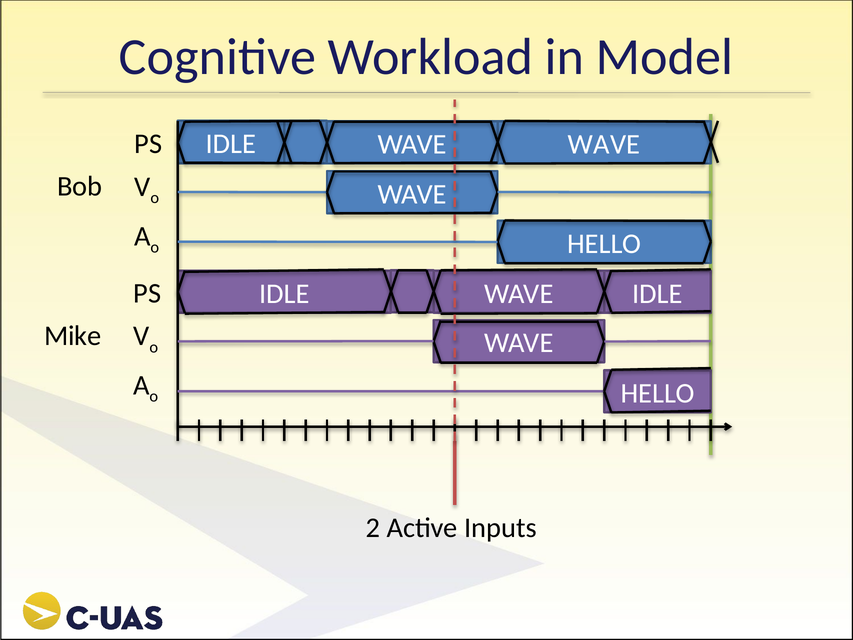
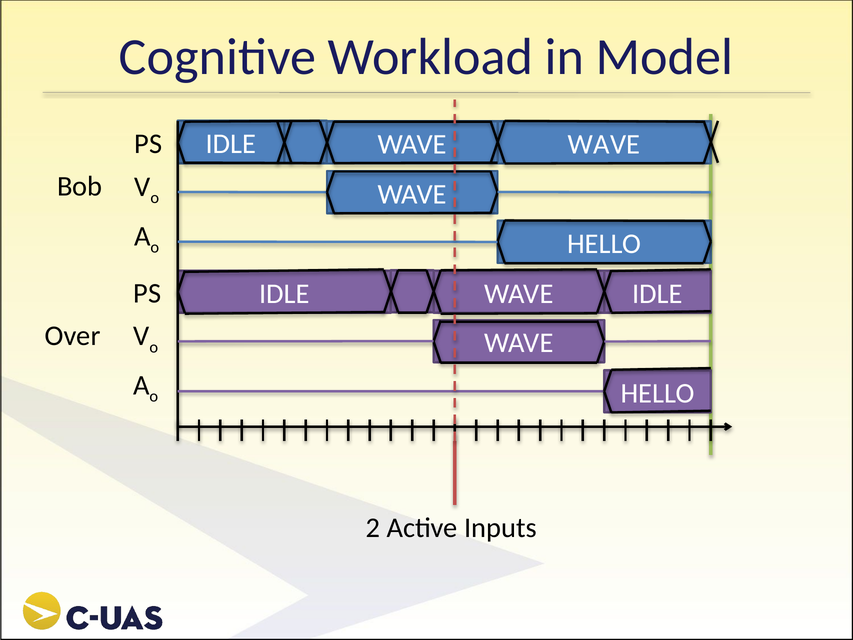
Mike: Mike -> Over (73, 336)
